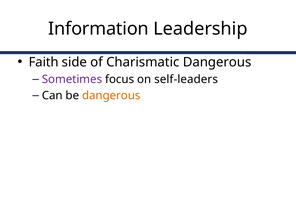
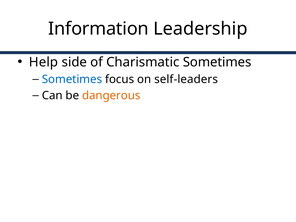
Faith: Faith -> Help (44, 62)
Charismatic Dangerous: Dangerous -> Sometimes (217, 62)
Sometimes colour: purple -> blue (72, 79)
